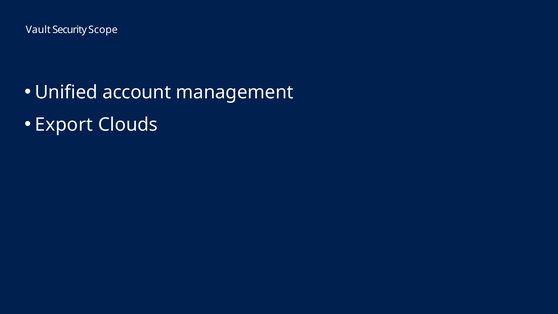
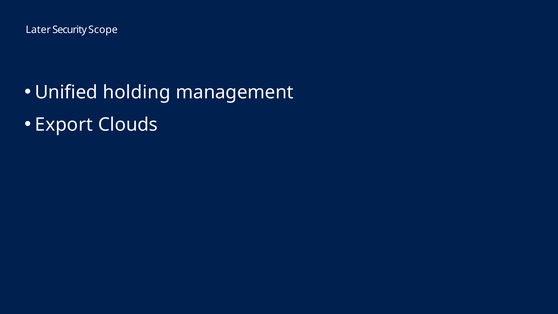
Vault: Vault -> Later (38, 30)
account: account -> holding (137, 92)
